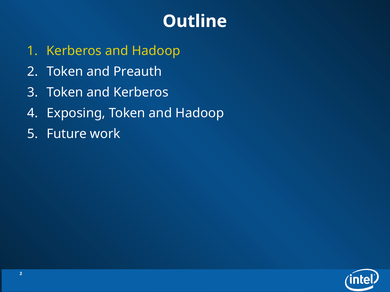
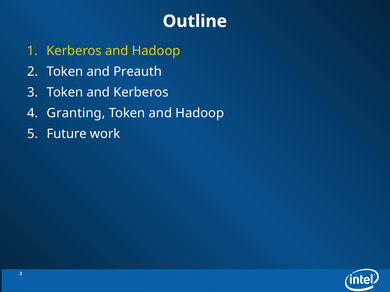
Exposing: Exposing -> Granting (76, 113)
